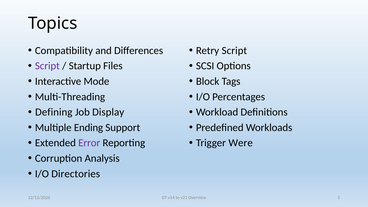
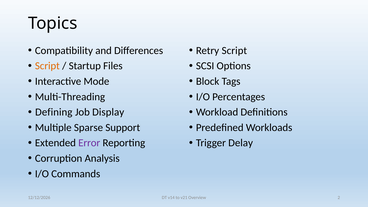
Script colour: purple -> orange (47, 66)
Ending: Ending -> Sparse (88, 128)
Were: Were -> Delay (241, 143)
Directories: Directories -> Commands (76, 174)
